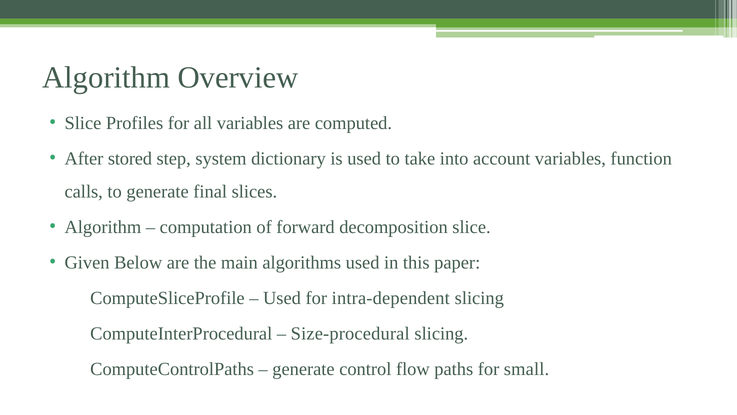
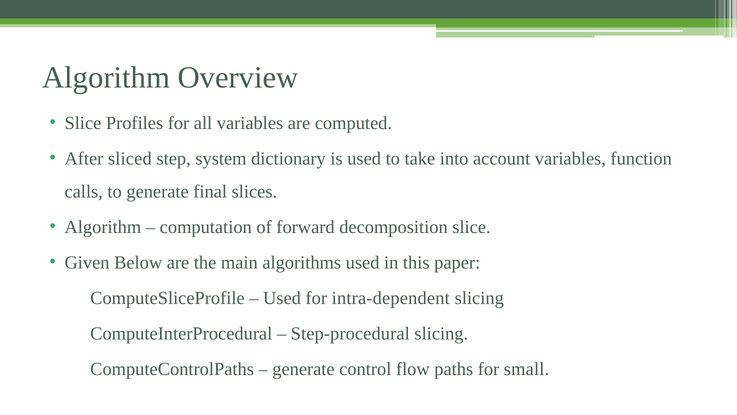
stored: stored -> sliced (130, 158)
Size-procedural: Size-procedural -> Step-procedural (350, 333)
